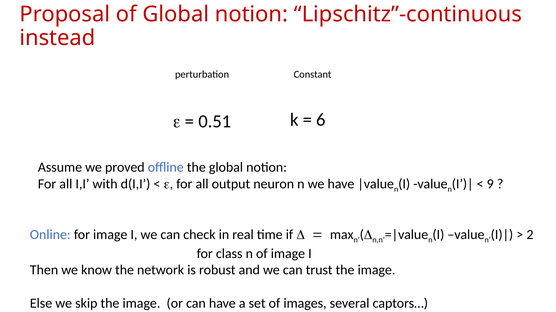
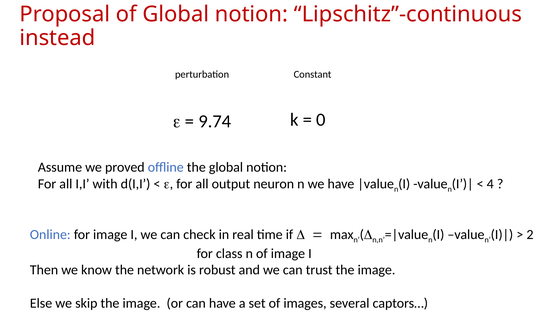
6: 6 -> 0 (321, 120)
0.51: 0.51 -> 9.74 (215, 122)
9: 9 -> 4 (490, 184)
